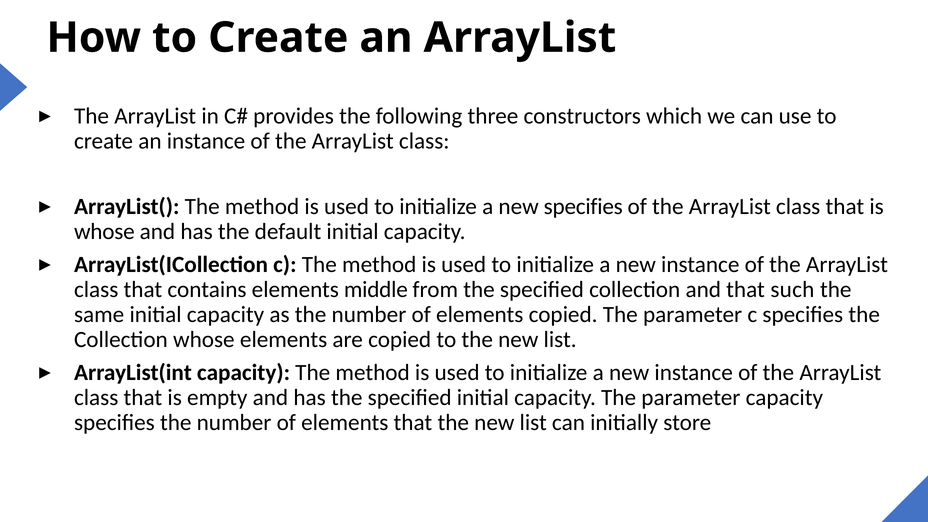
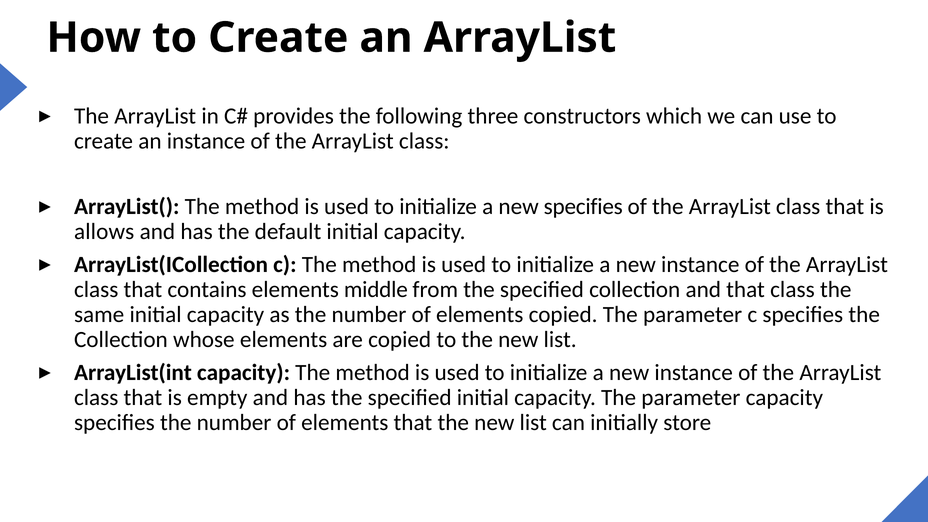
whose: whose -> allows (104, 232)
that such: such -> class (792, 290)
